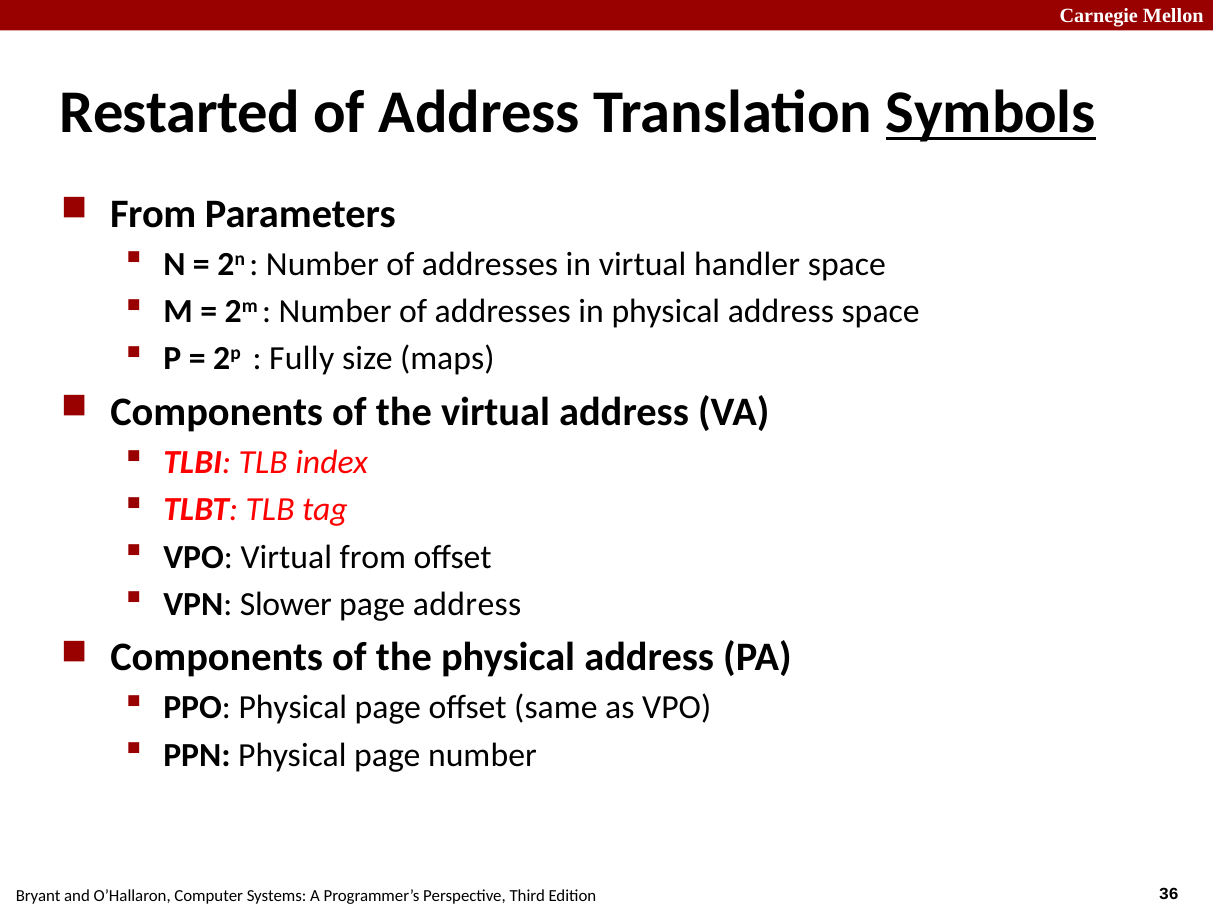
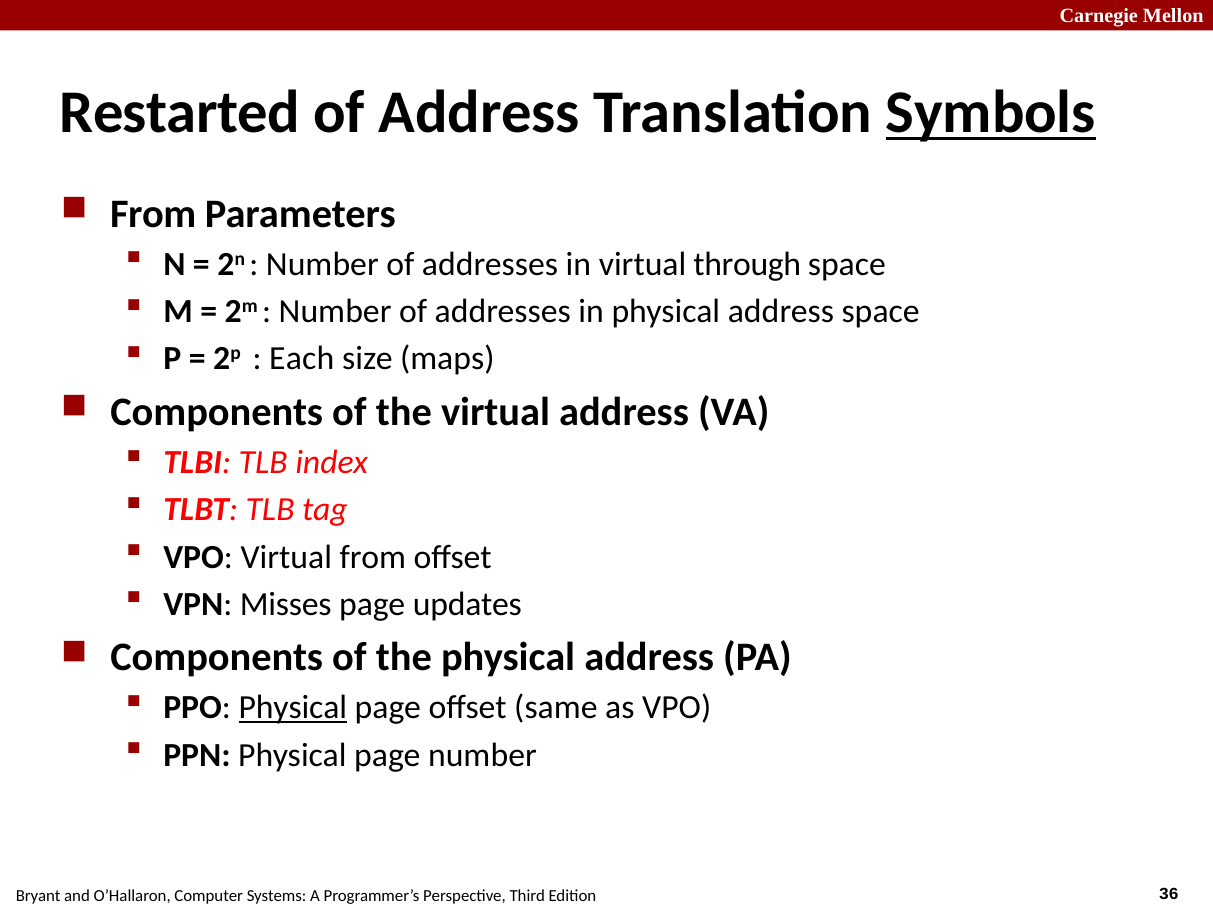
handler: handler -> through (747, 265)
Fully: Fully -> Each (302, 359)
Slower: Slower -> Misses (286, 605)
page address: address -> updates (467, 605)
Physical underline: none -> present (293, 708)
